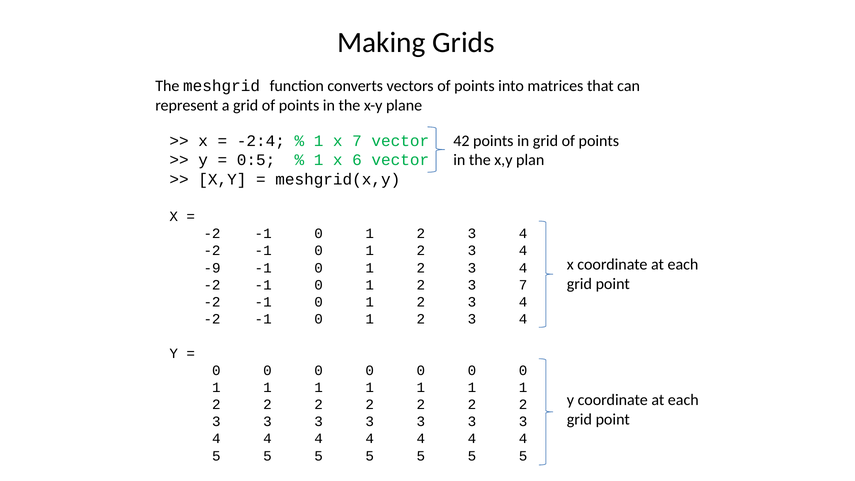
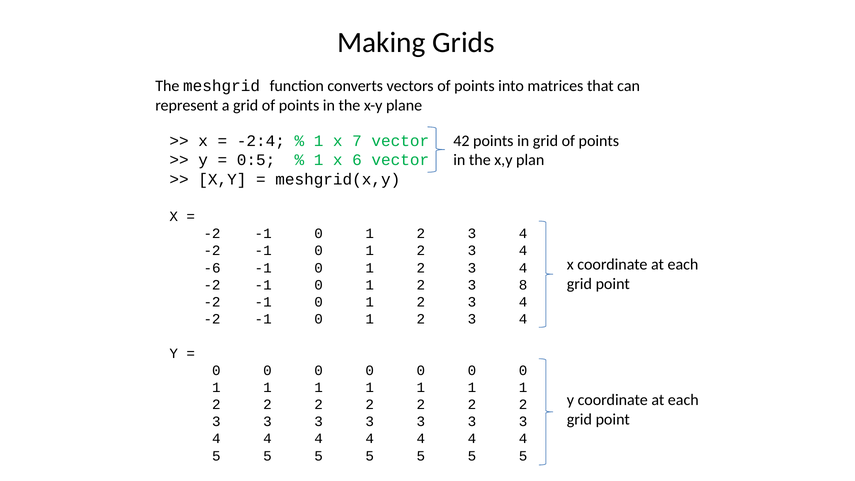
-9: -9 -> -6 (212, 268)
3 7: 7 -> 8 (523, 285)
